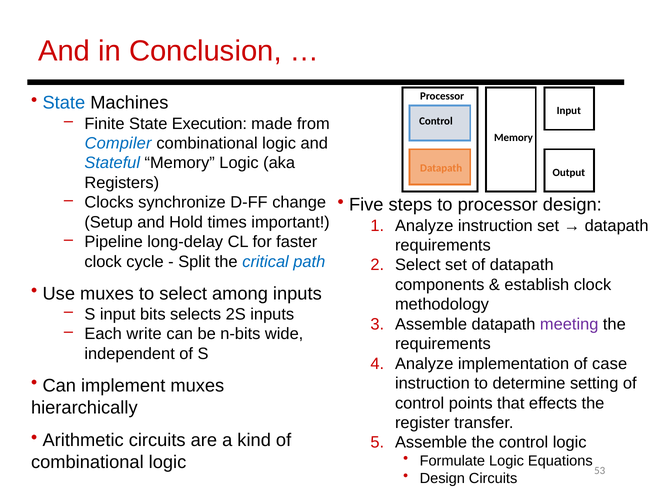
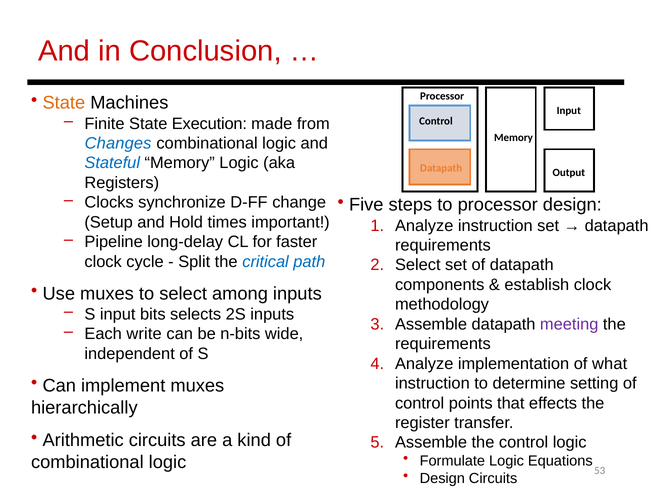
State colour: blue -> orange (64, 103)
Compiler: Compiler -> Changes (118, 143)
case: case -> what (610, 363)
